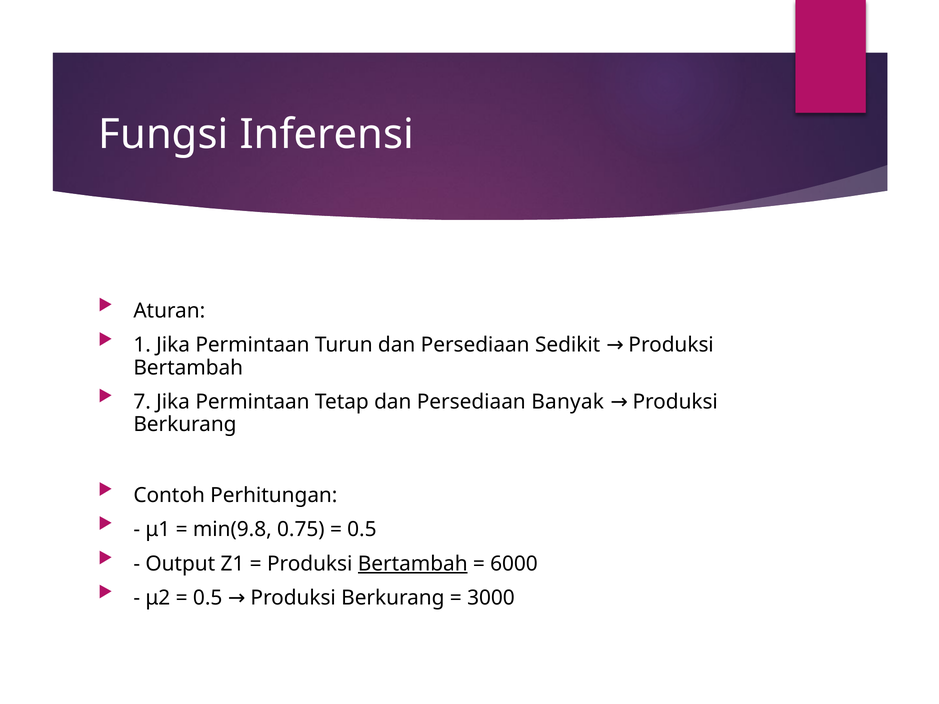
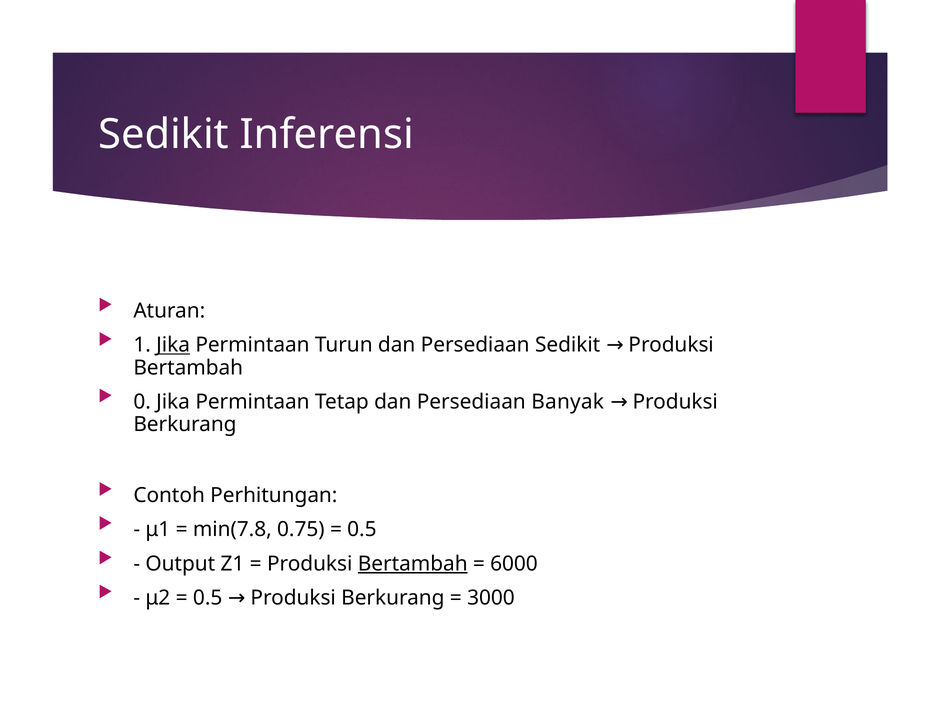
Fungsi: Fungsi -> Sedikit (164, 135)
Jika underline: none -> present (173, 345)
7: 7 -> 0 (142, 402)
min(9.8: min(9.8 -> min(7.8 (232, 530)
